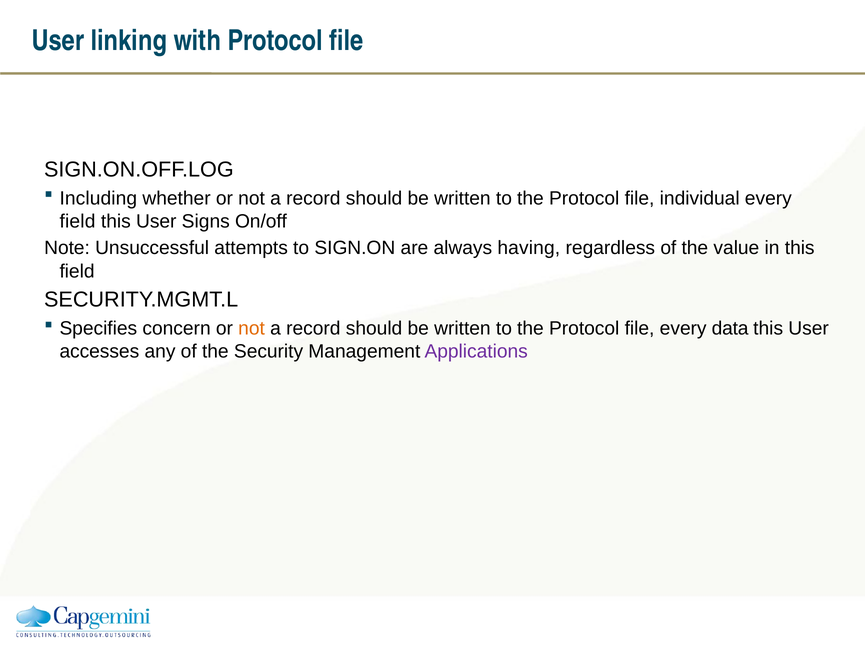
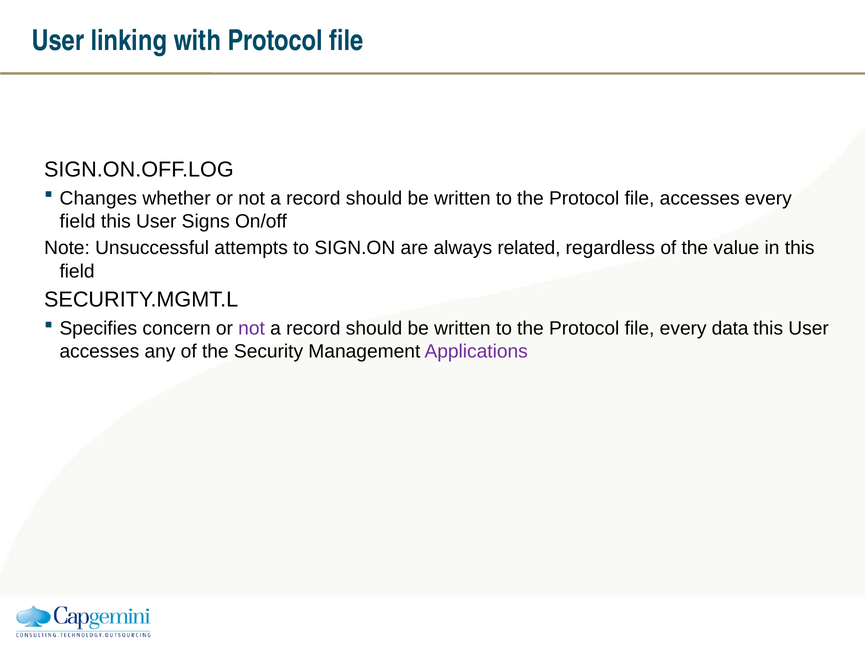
Including: Including -> Changes (98, 198)
file individual: individual -> accesses (700, 198)
having: having -> related (529, 248)
not colour: orange -> purple (252, 328)
